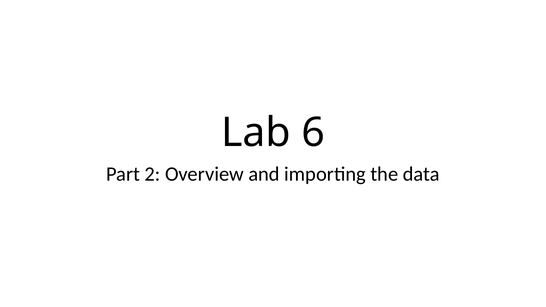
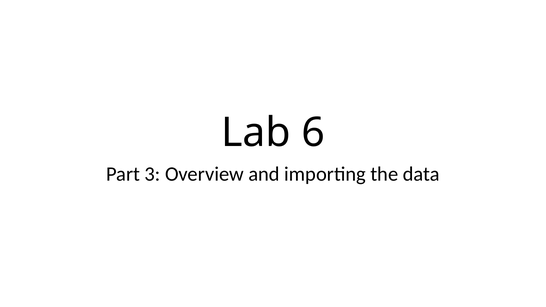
2: 2 -> 3 (153, 174)
